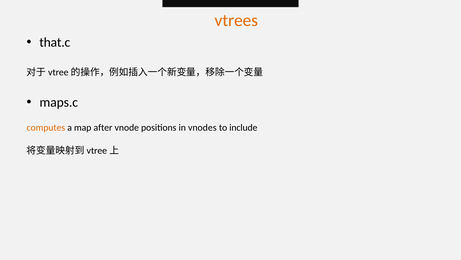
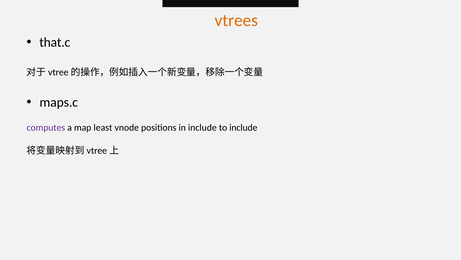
computes colour: orange -> purple (46, 127)
after: after -> least (103, 127)
in vnodes: vnodes -> include (202, 127)
